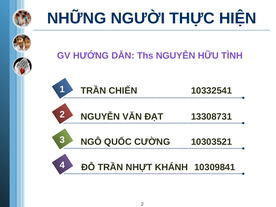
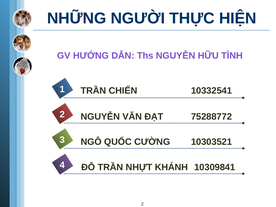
13308731: 13308731 -> 75288772 (211, 117)
